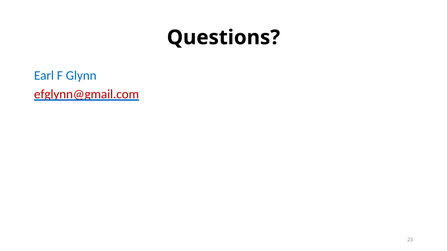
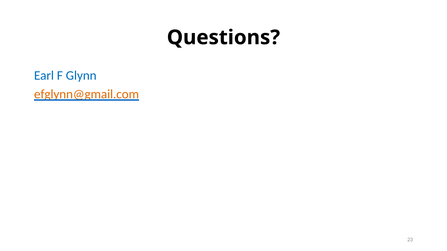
efglynn@gmail.com colour: red -> orange (87, 95)
